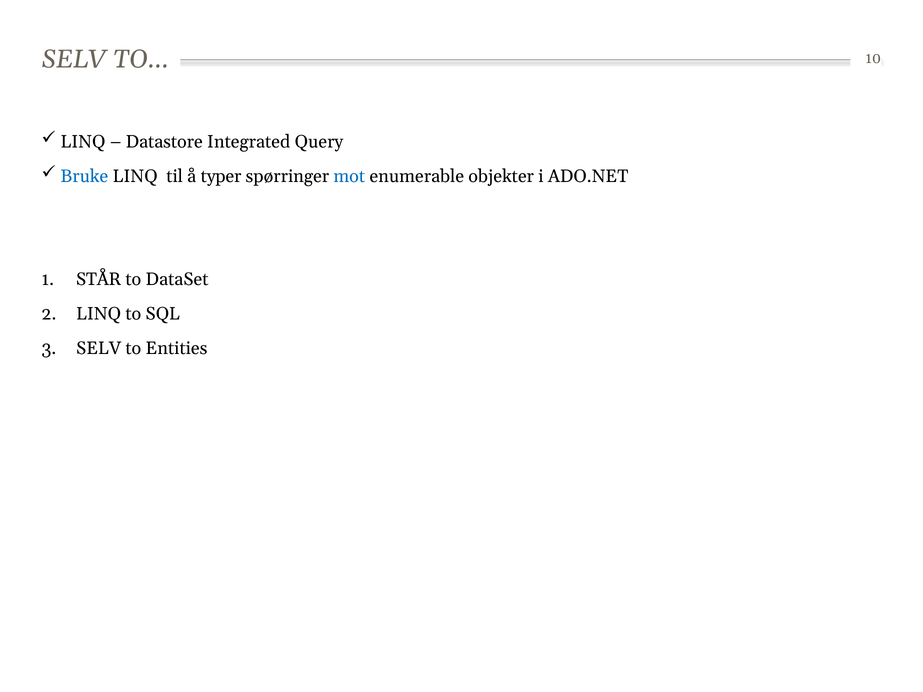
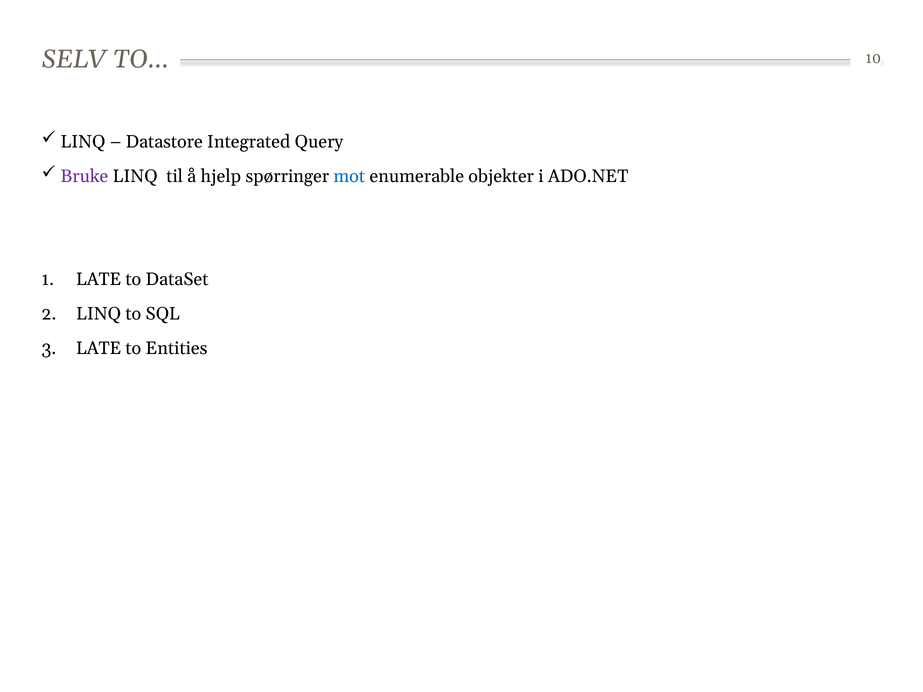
Bruke colour: blue -> purple (84, 176)
typer: typer -> hjelp (221, 176)
STÅR: STÅR -> LATE (99, 280)
SELV: SELV -> LATE (99, 348)
